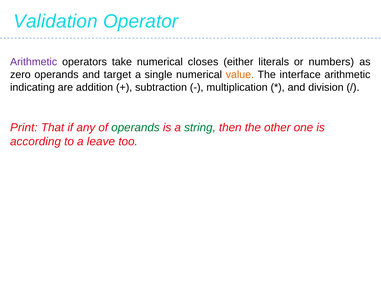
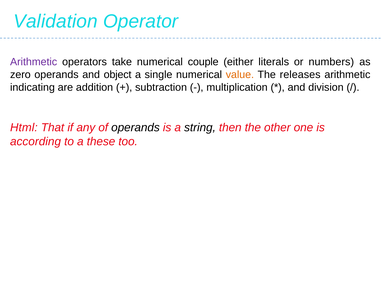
closes: closes -> couple (203, 62)
target: target -> object (118, 75)
interface: interface -> releases (300, 75)
Print: Print -> Html (24, 128)
operands colour: green -> black (135, 128)
string colour: green -> black (200, 128)
leave: leave -> these (101, 141)
